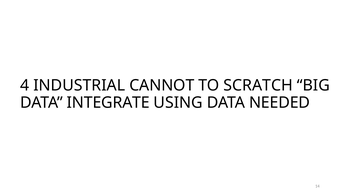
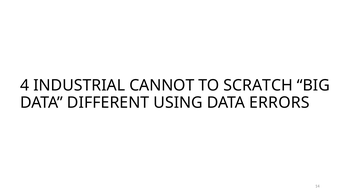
INTEGRATE: INTEGRATE -> DIFFERENT (108, 102)
NEEDED: NEEDED -> ERRORS (279, 102)
